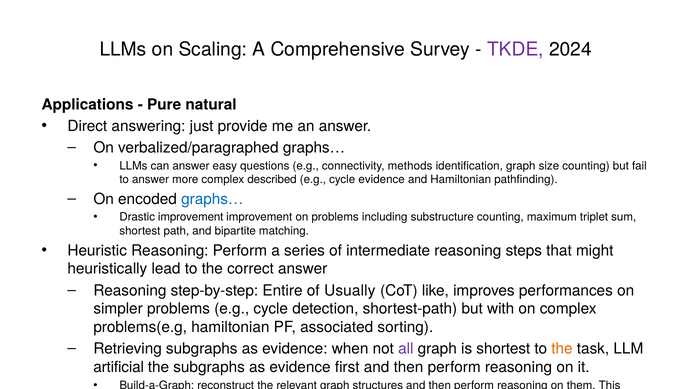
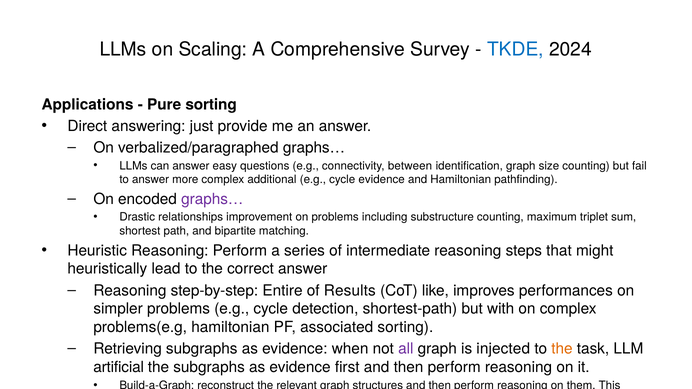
TKDE colour: purple -> blue (515, 49)
Pure natural: natural -> sorting (211, 105)
methods: methods -> between (410, 166)
described: described -> additional (272, 180)
graphs… colour: blue -> purple (212, 199)
Drastic improvement: improvement -> relationships (191, 217)
of Usually: Usually -> Results (350, 291)
is shortest: shortest -> injected (503, 349)
